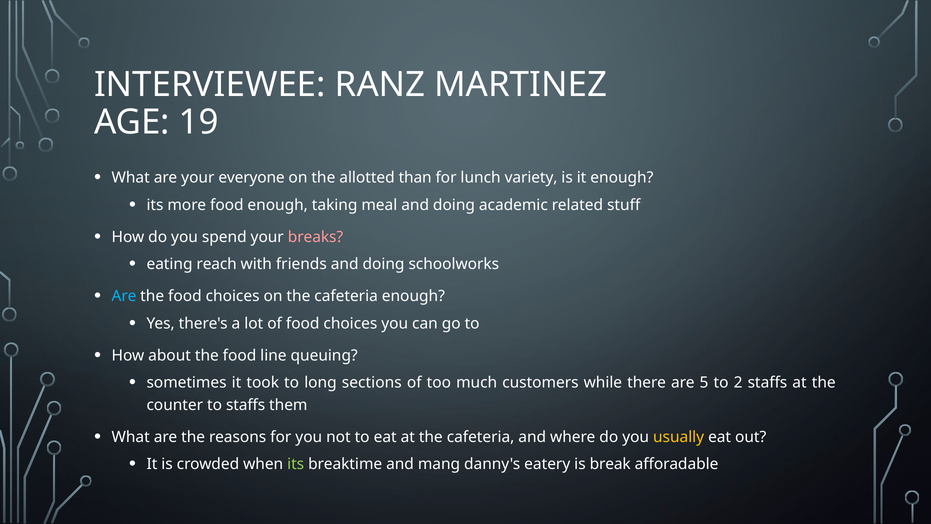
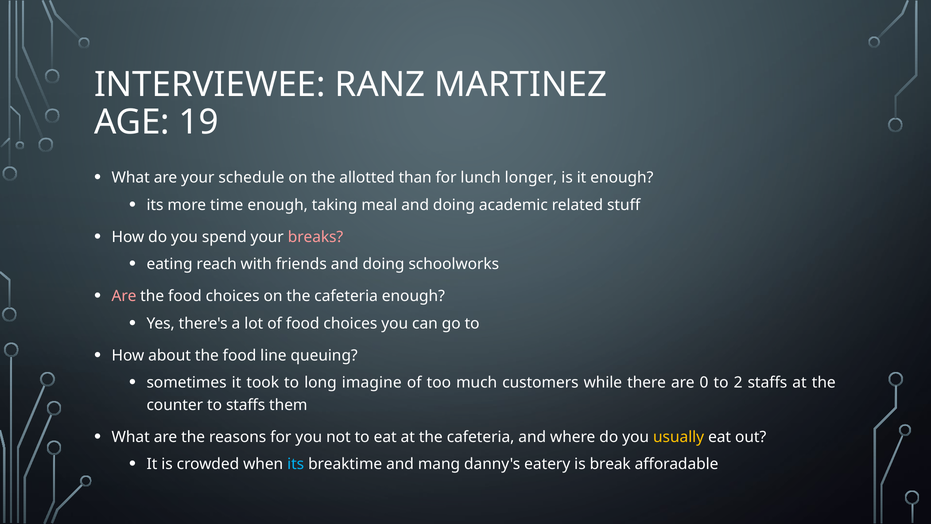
everyone: everyone -> schedule (251, 178)
variety: variety -> longer (531, 178)
more food: food -> time (227, 205)
Are colour: light blue -> pink (124, 296)
sections: sections -> imagine (372, 382)
5: 5 -> 0 (704, 382)
its colour: light green -> light blue (296, 464)
